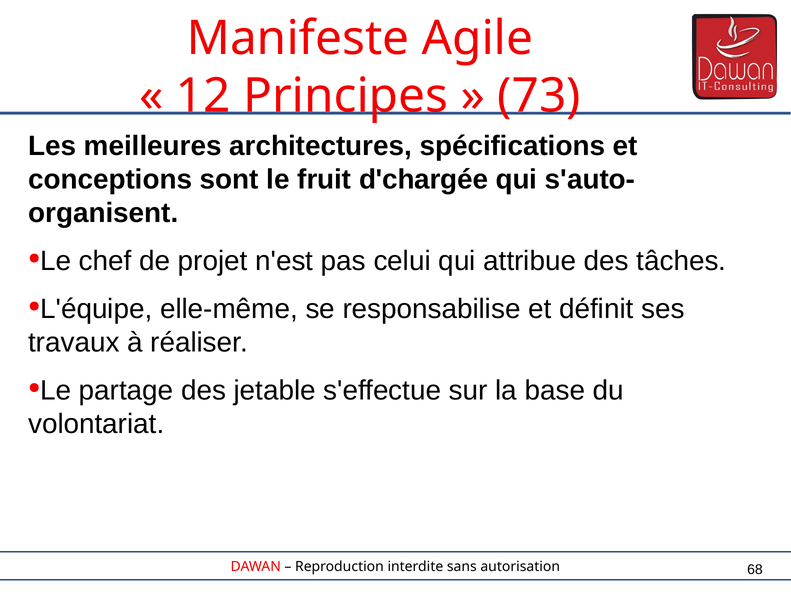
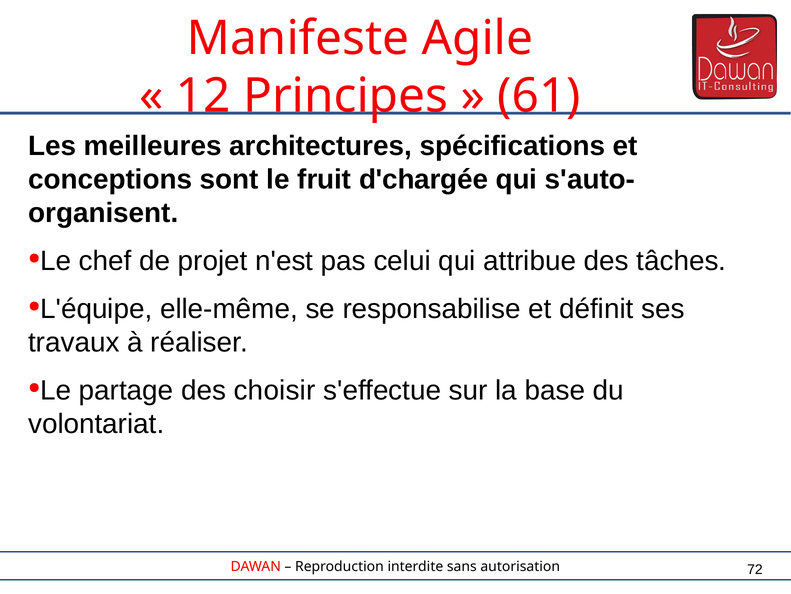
73: 73 -> 61 (539, 96)
jetable: jetable -> choisir (275, 390)
68: 68 -> 72 (755, 569)
